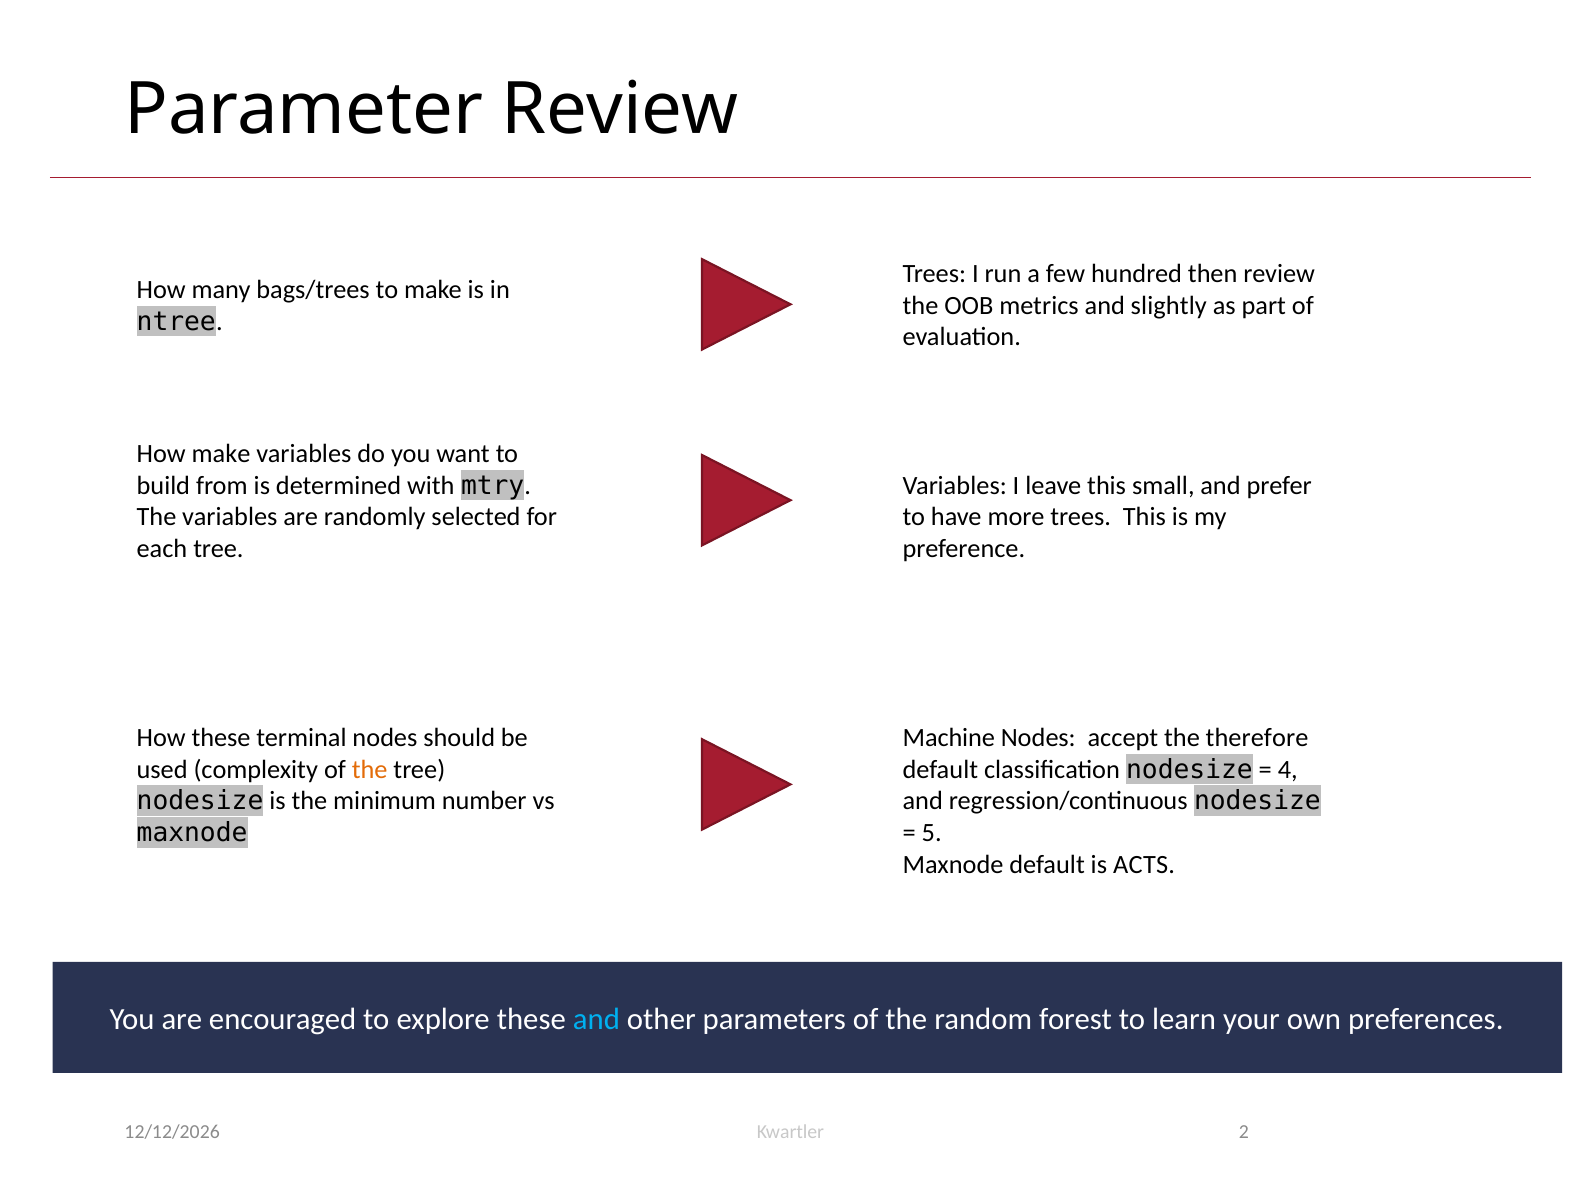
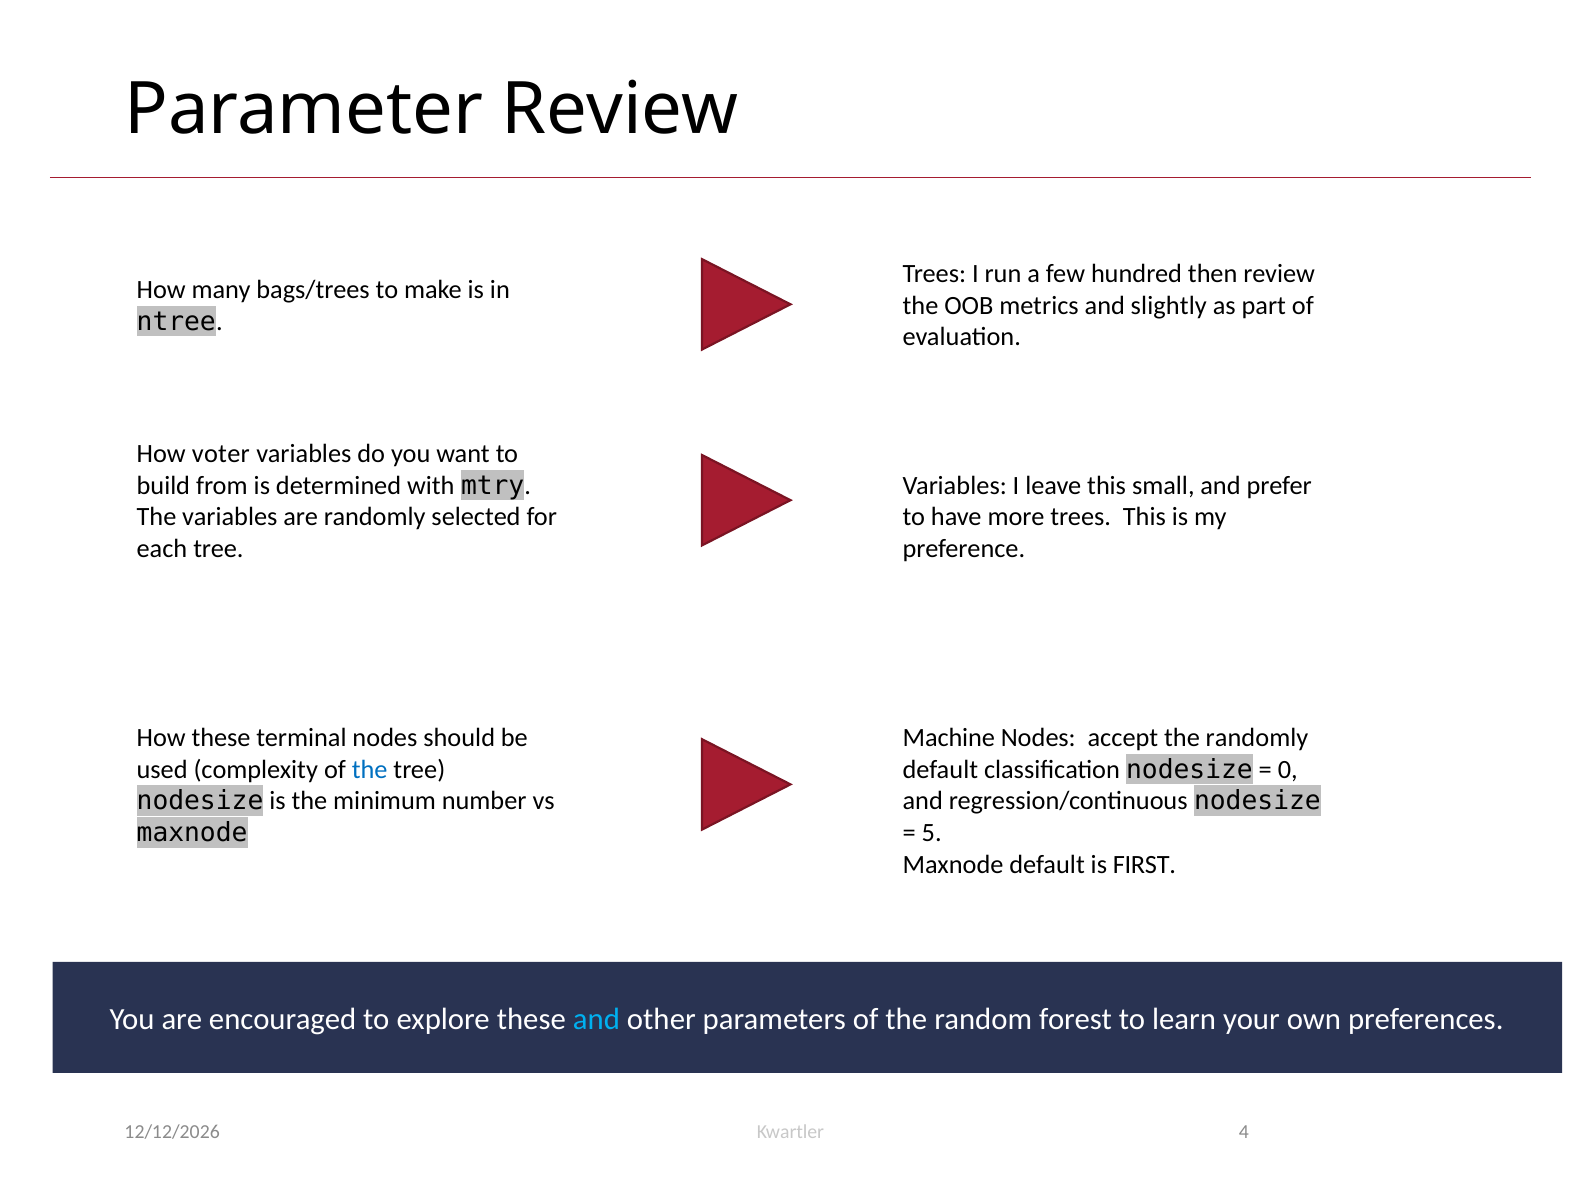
How make: make -> voter (221, 454)
the therefore: therefore -> randomly (1257, 738)
the colour: orange -> blue (370, 769)
4: 4 -> 0 (1288, 769)
ACTS: ACTS -> FIRST (1144, 864)
2: 2 -> 4 (1244, 1132)
